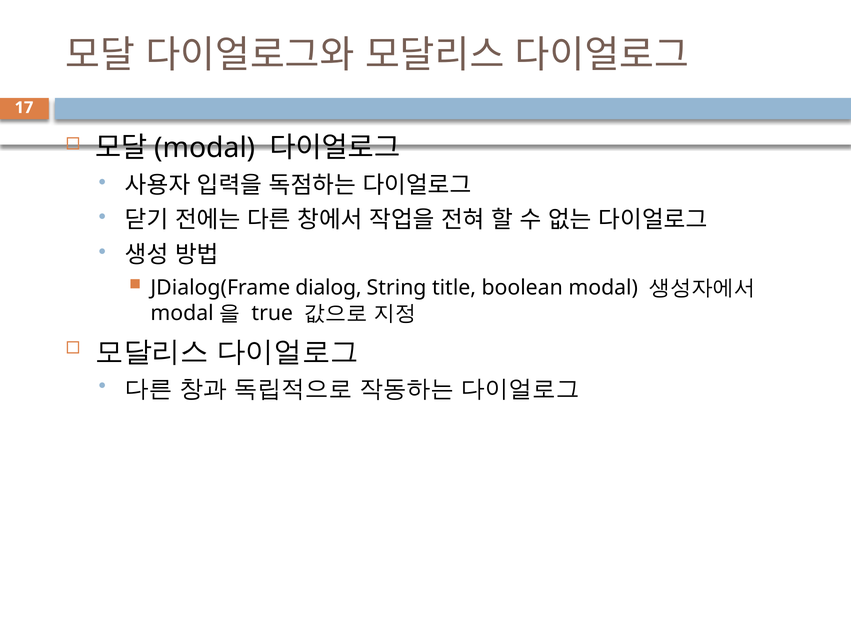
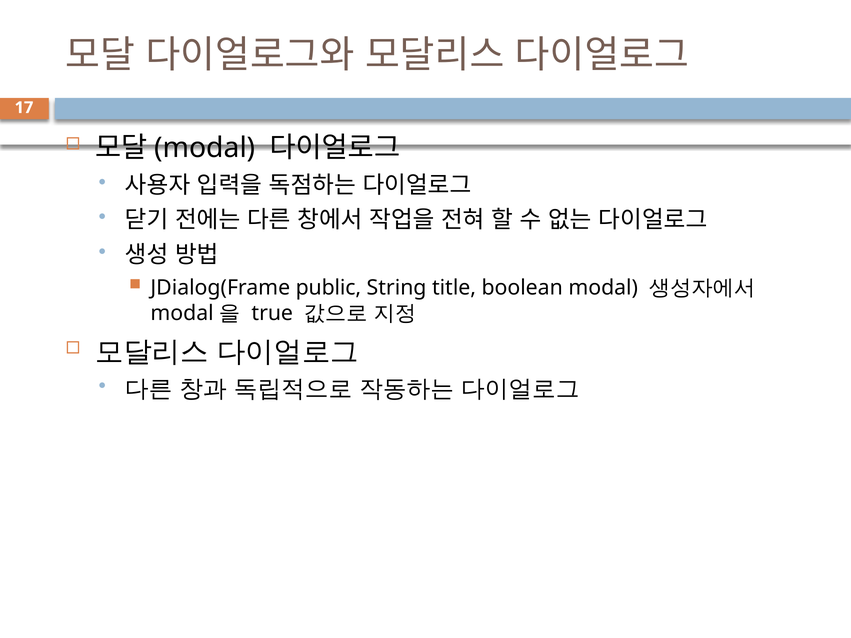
dialog: dialog -> public (328, 288)
